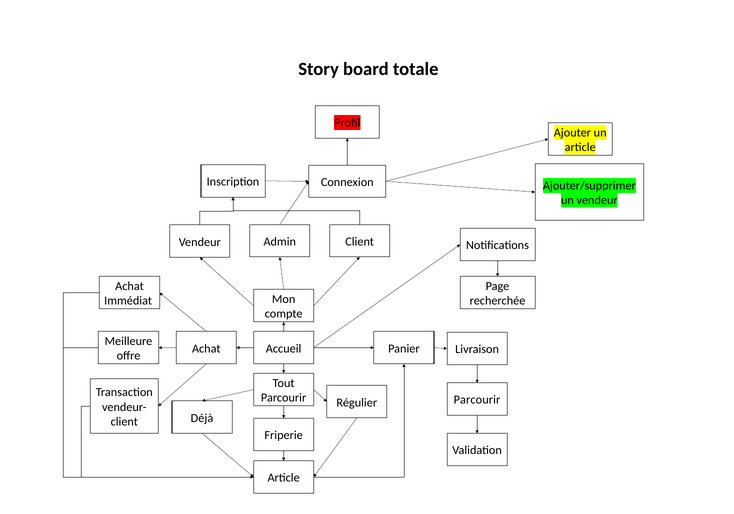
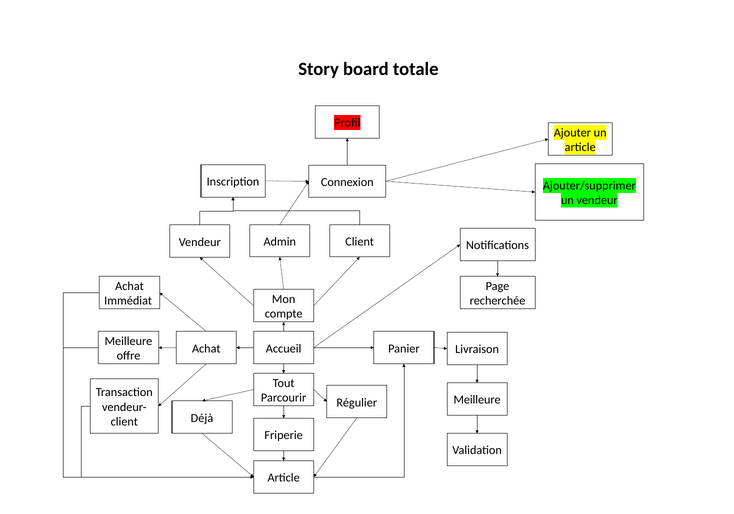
Parcourir: Parcourir -> Meilleure (477, 400)
